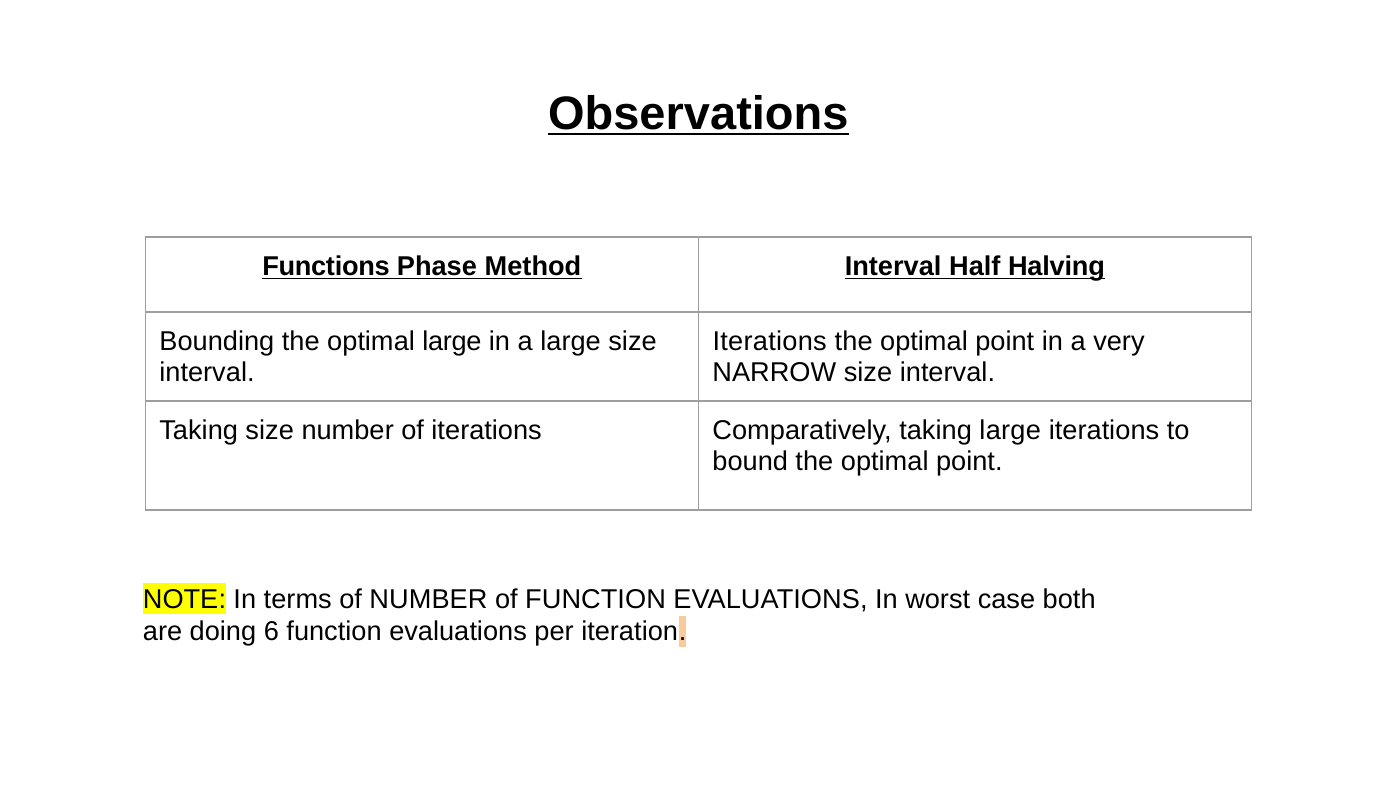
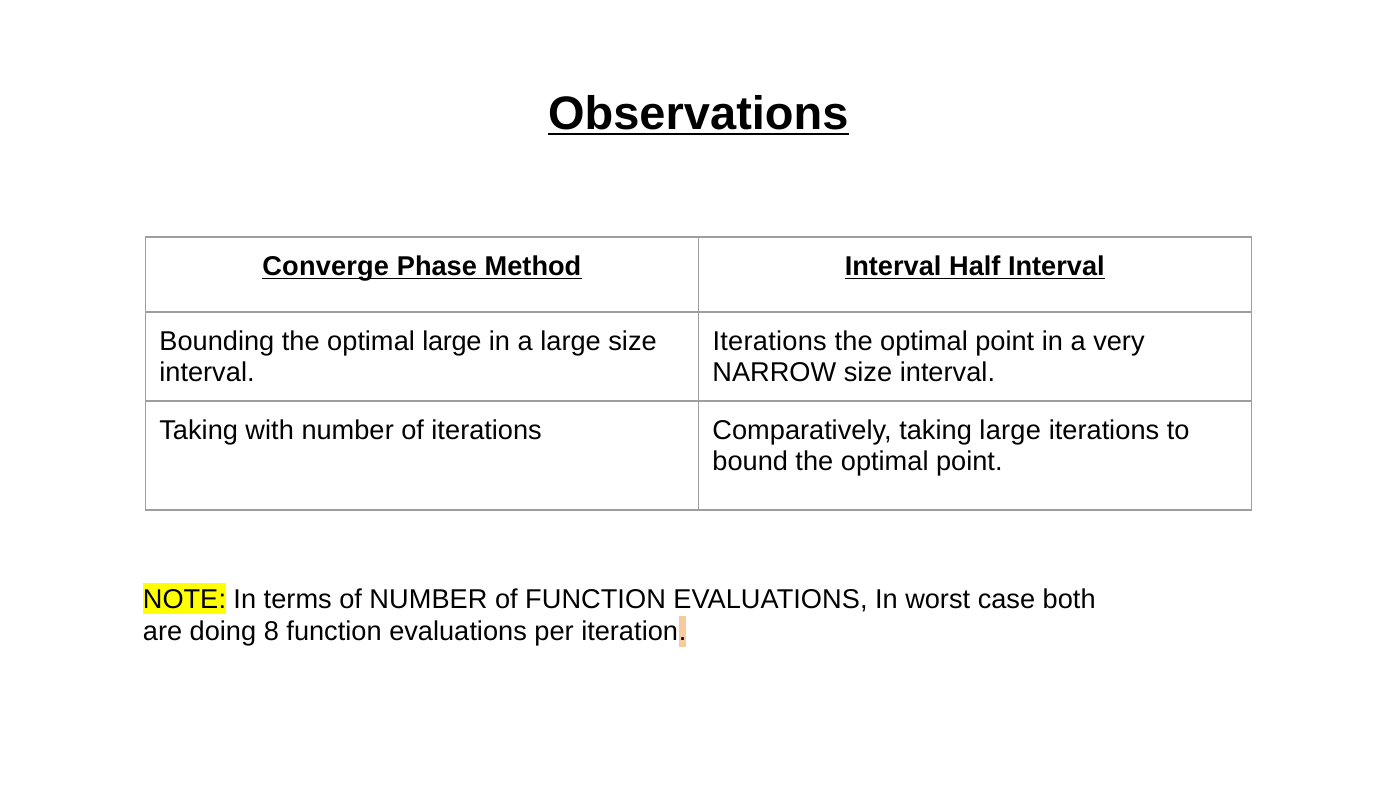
Functions: Functions -> Converge (326, 266)
Half Halving: Halving -> Interval (1056, 266)
Taking size: size -> with (270, 431)
6: 6 -> 8 (271, 632)
